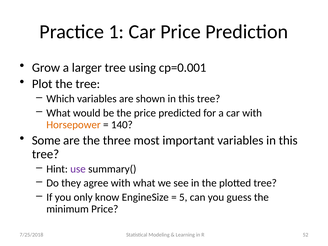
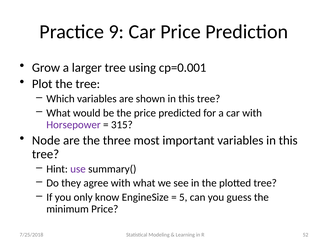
1: 1 -> 9 (116, 32)
Horsepower colour: orange -> purple (74, 125)
140: 140 -> 315 (122, 125)
Some: Some -> Node (46, 140)
